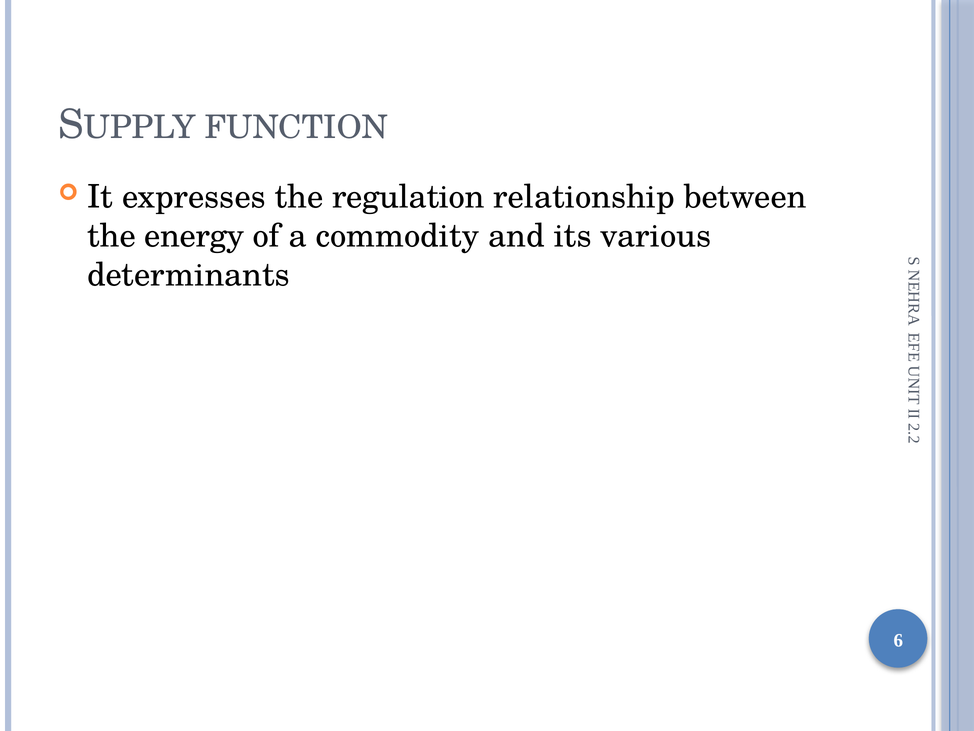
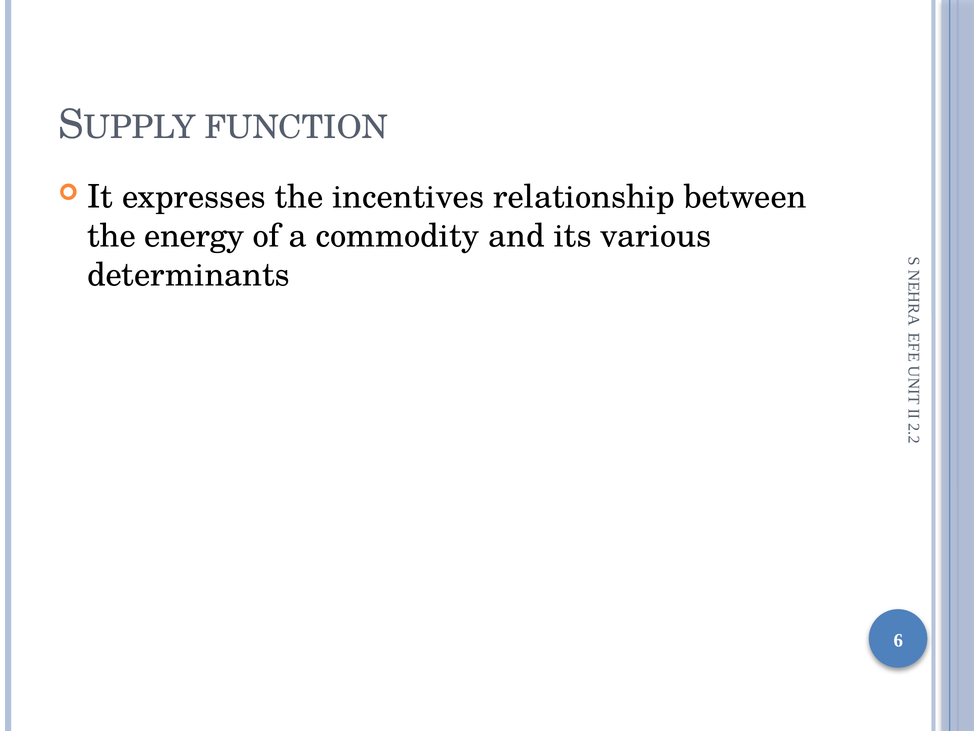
regulation: regulation -> incentives (408, 197)
